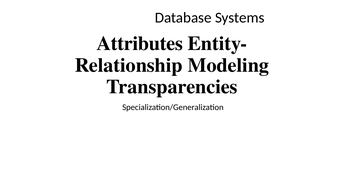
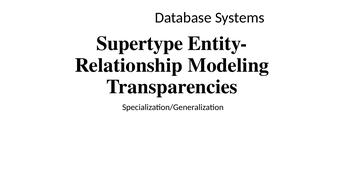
Attributes: Attributes -> Supertype (140, 44)
